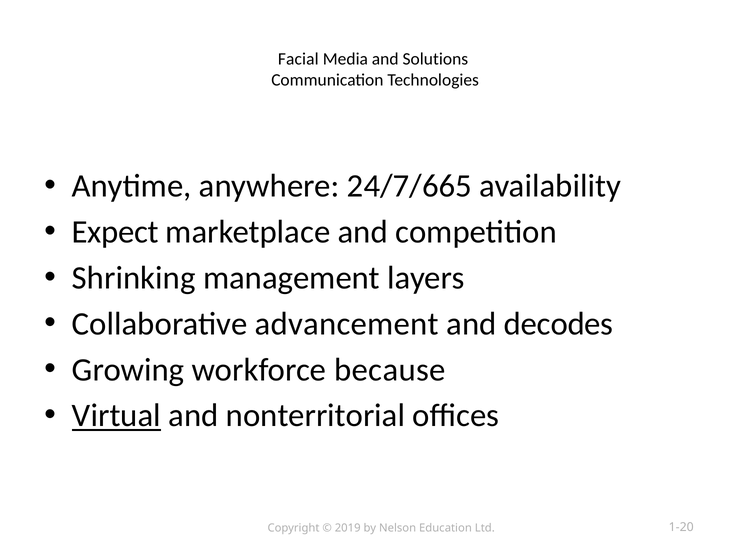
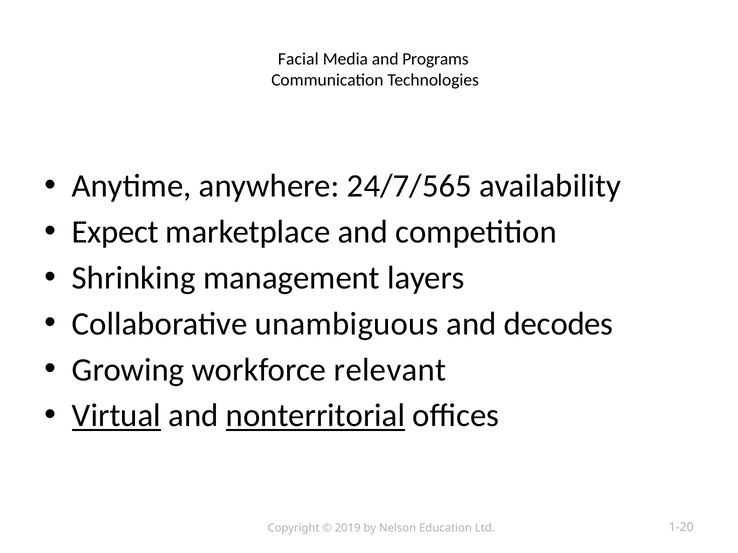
Solutions: Solutions -> Programs (435, 59)
24/7/665: 24/7/665 -> 24/7/565 (409, 186)
advancement: advancement -> unambiguous (347, 324)
because: because -> relevant (390, 370)
nonterritorial underline: none -> present (316, 416)
